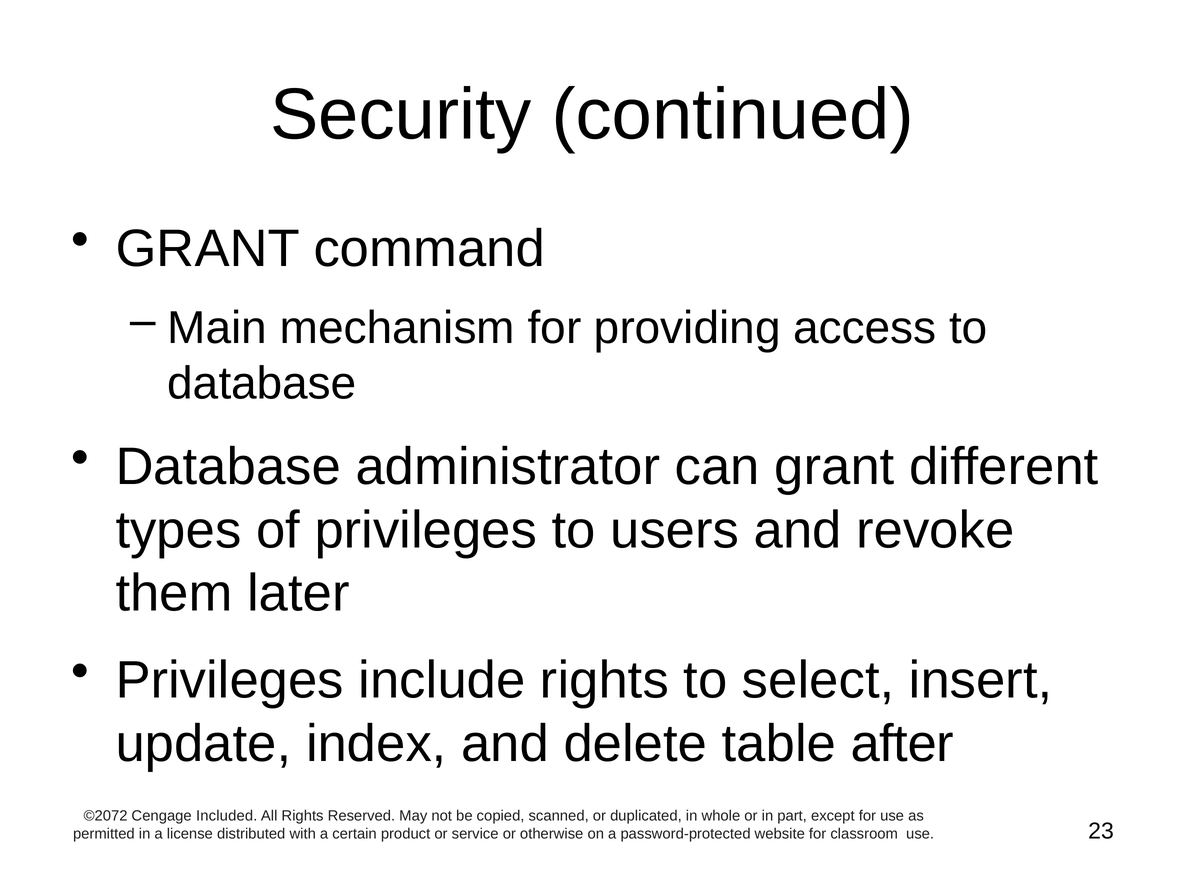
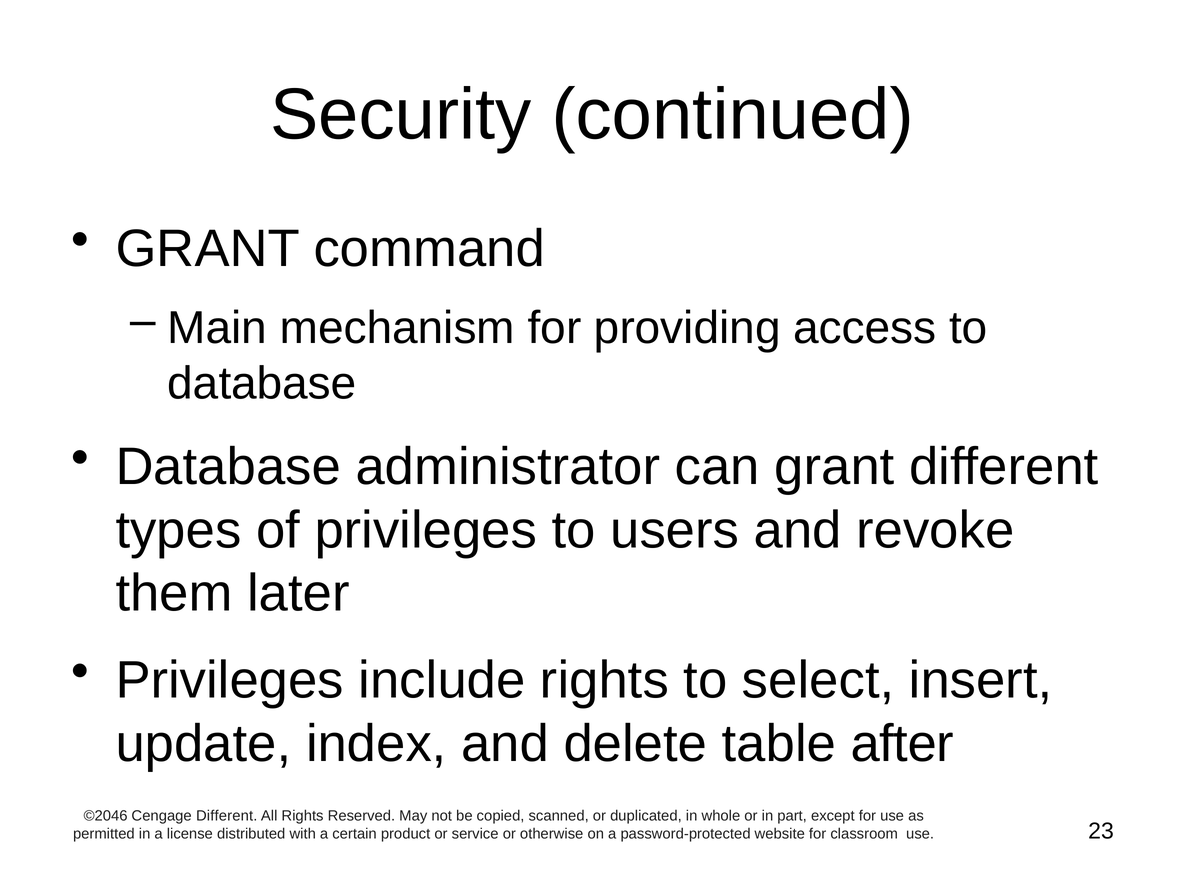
©2072: ©2072 -> ©2046 (106, 816)
Cengage Included: Included -> Different (227, 816)
